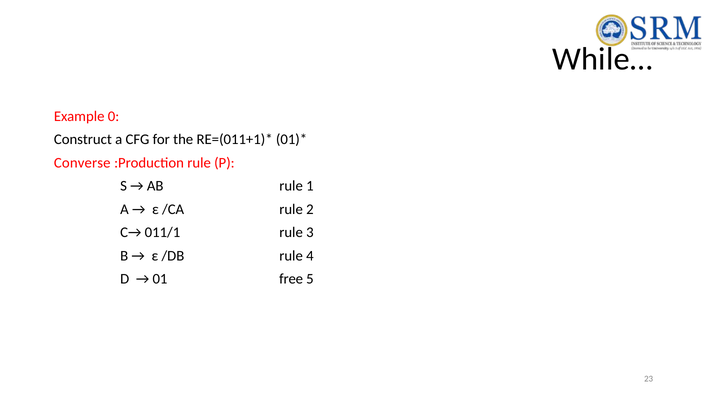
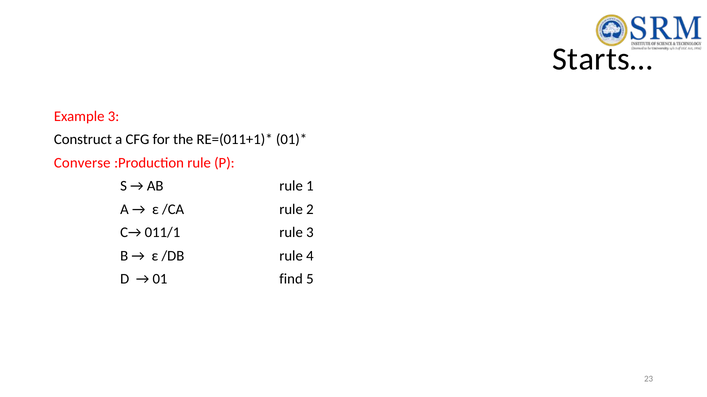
While…: While… -> Starts… (602, 59)
Example 0: 0 -> 3 (114, 116)
free: free -> find (291, 279)
